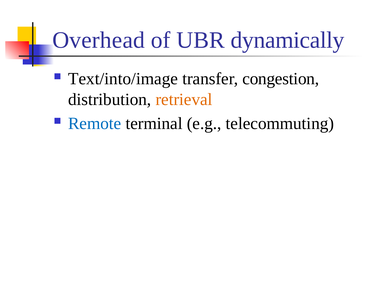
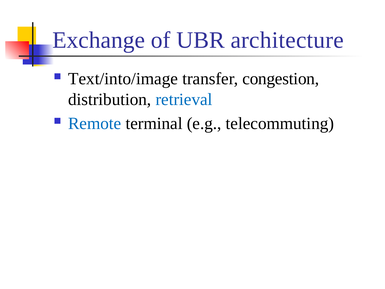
Overhead: Overhead -> Exchange (99, 40)
dynamically: dynamically -> architecture (287, 40)
retrieval colour: orange -> blue (184, 99)
